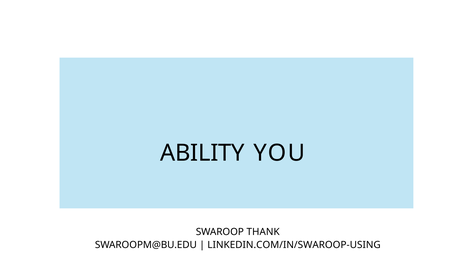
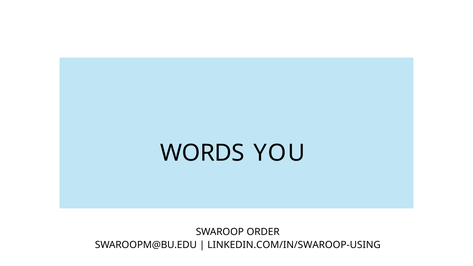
ABILITY: ABILITY -> WORDS (202, 153)
THANK: THANK -> ORDER (263, 232)
